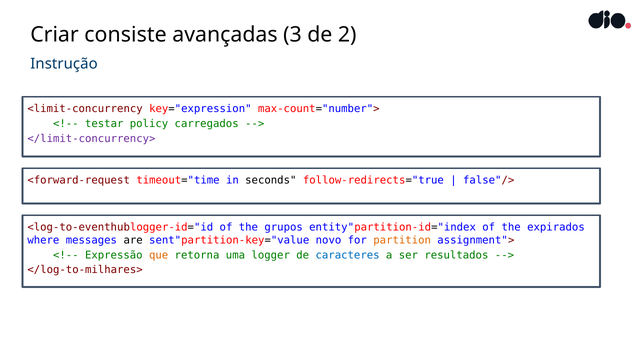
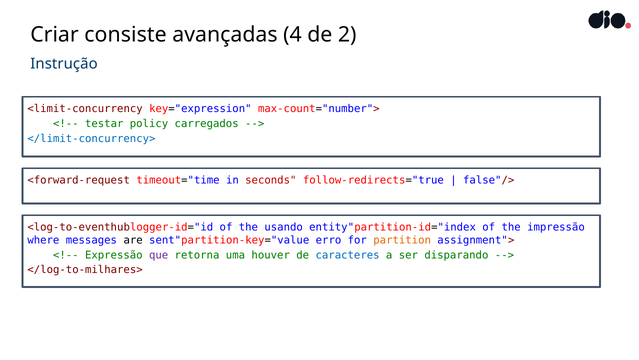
3: 3 -> 4 (292, 35)
</limit-concurrency> colour: purple -> blue (91, 138)
seconds colour: black -> red (271, 180)
grupos: grupos -> usando (284, 227)
expirados: expirados -> impressão (556, 227)
novo: novo -> erro (328, 240)
que colour: orange -> purple (159, 255)
logger: logger -> houver (271, 255)
resultados: resultados -> disparando (456, 255)
